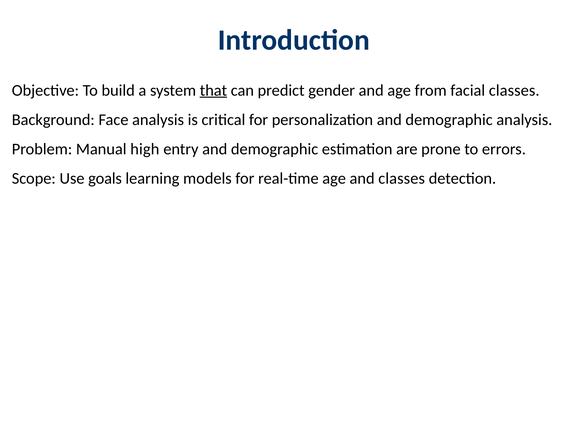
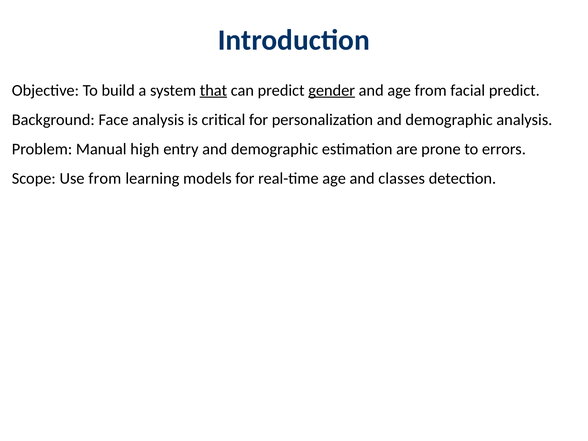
gender underline: none -> present (332, 90)
facial classes: classes -> predict (514, 90)
Use goals: goals -> from (105, 178)
